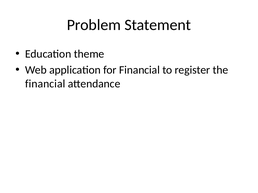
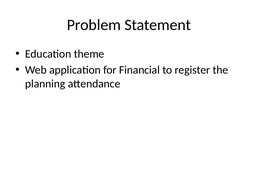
financial: financial -> planning (45, 84)
